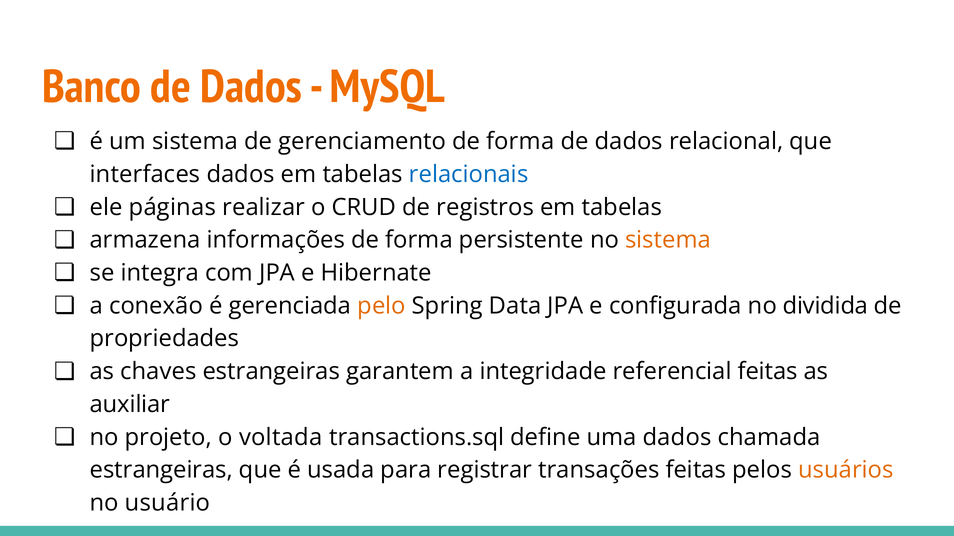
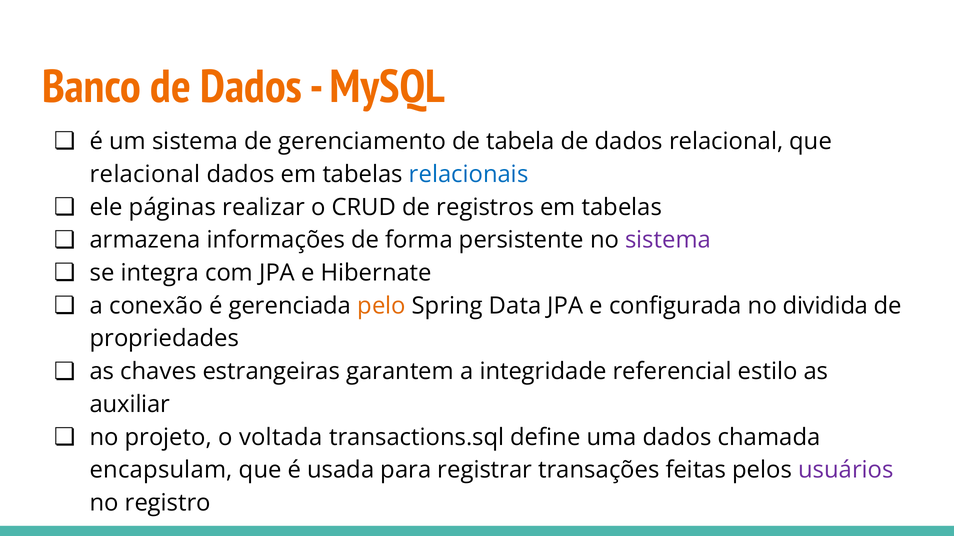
gerenciamento de forma: forma -> tabela (520, 142)
interfaces: interfaces -> relacional (145, 175)
sistema colour: orange -> purple (668, 240)
referencial feitas: feitas -> estilo (768, 372)
estrangeiras: estrangeiras -> encapsulam (161, 471)
usuários colour: orange -> purple (846, 471)
usuário: usuário -> registro (168, 504)
